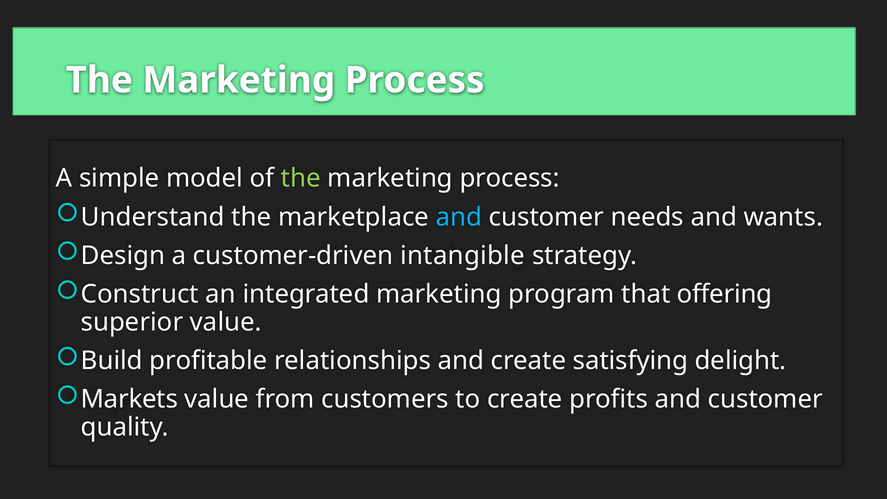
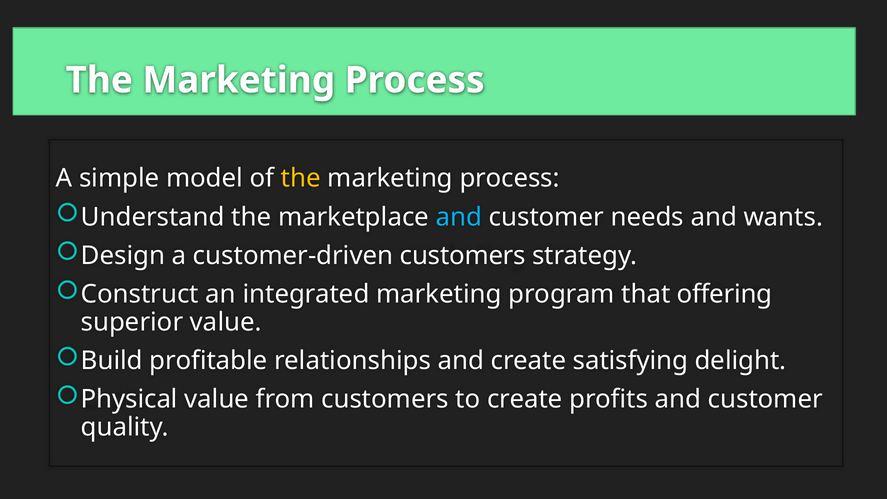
the colour: light green -> yellow (301, 178)
customer-driven intangible: intangible -> customers (463, 256)
Markets: Markets -> Physical (129, 399)
